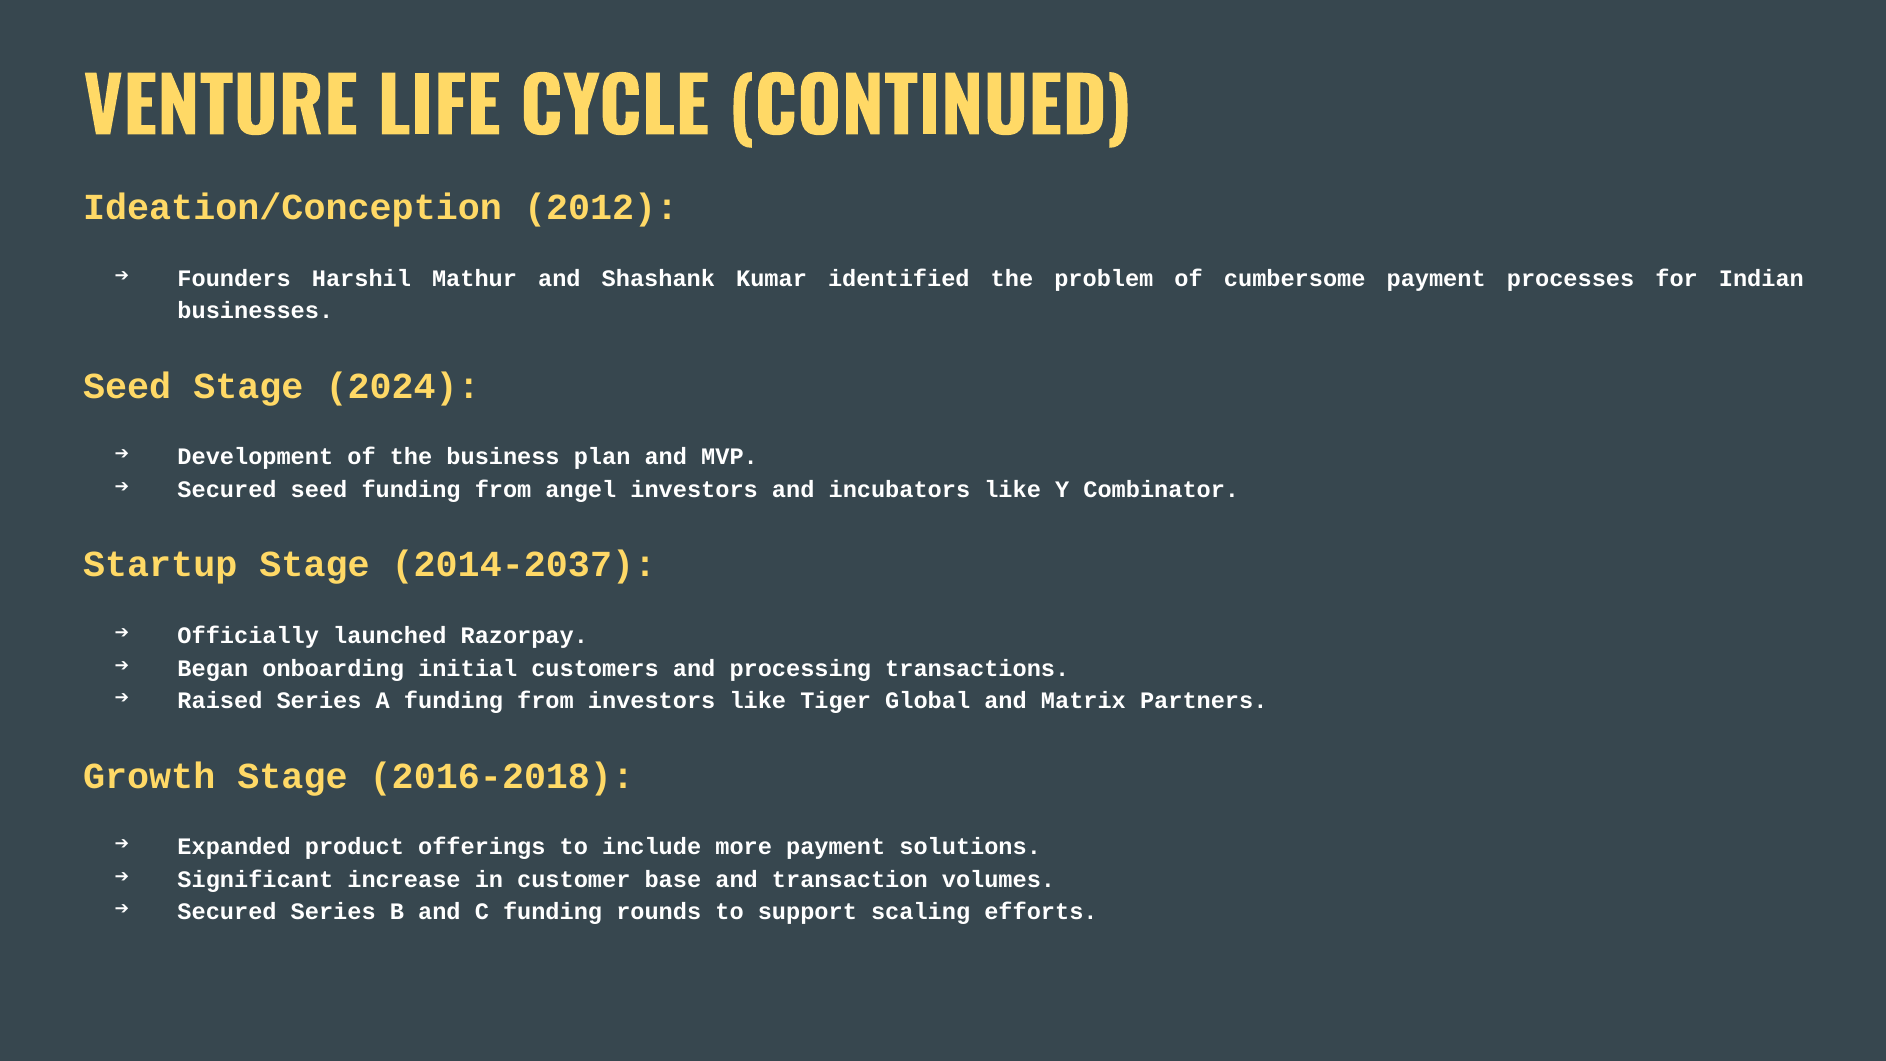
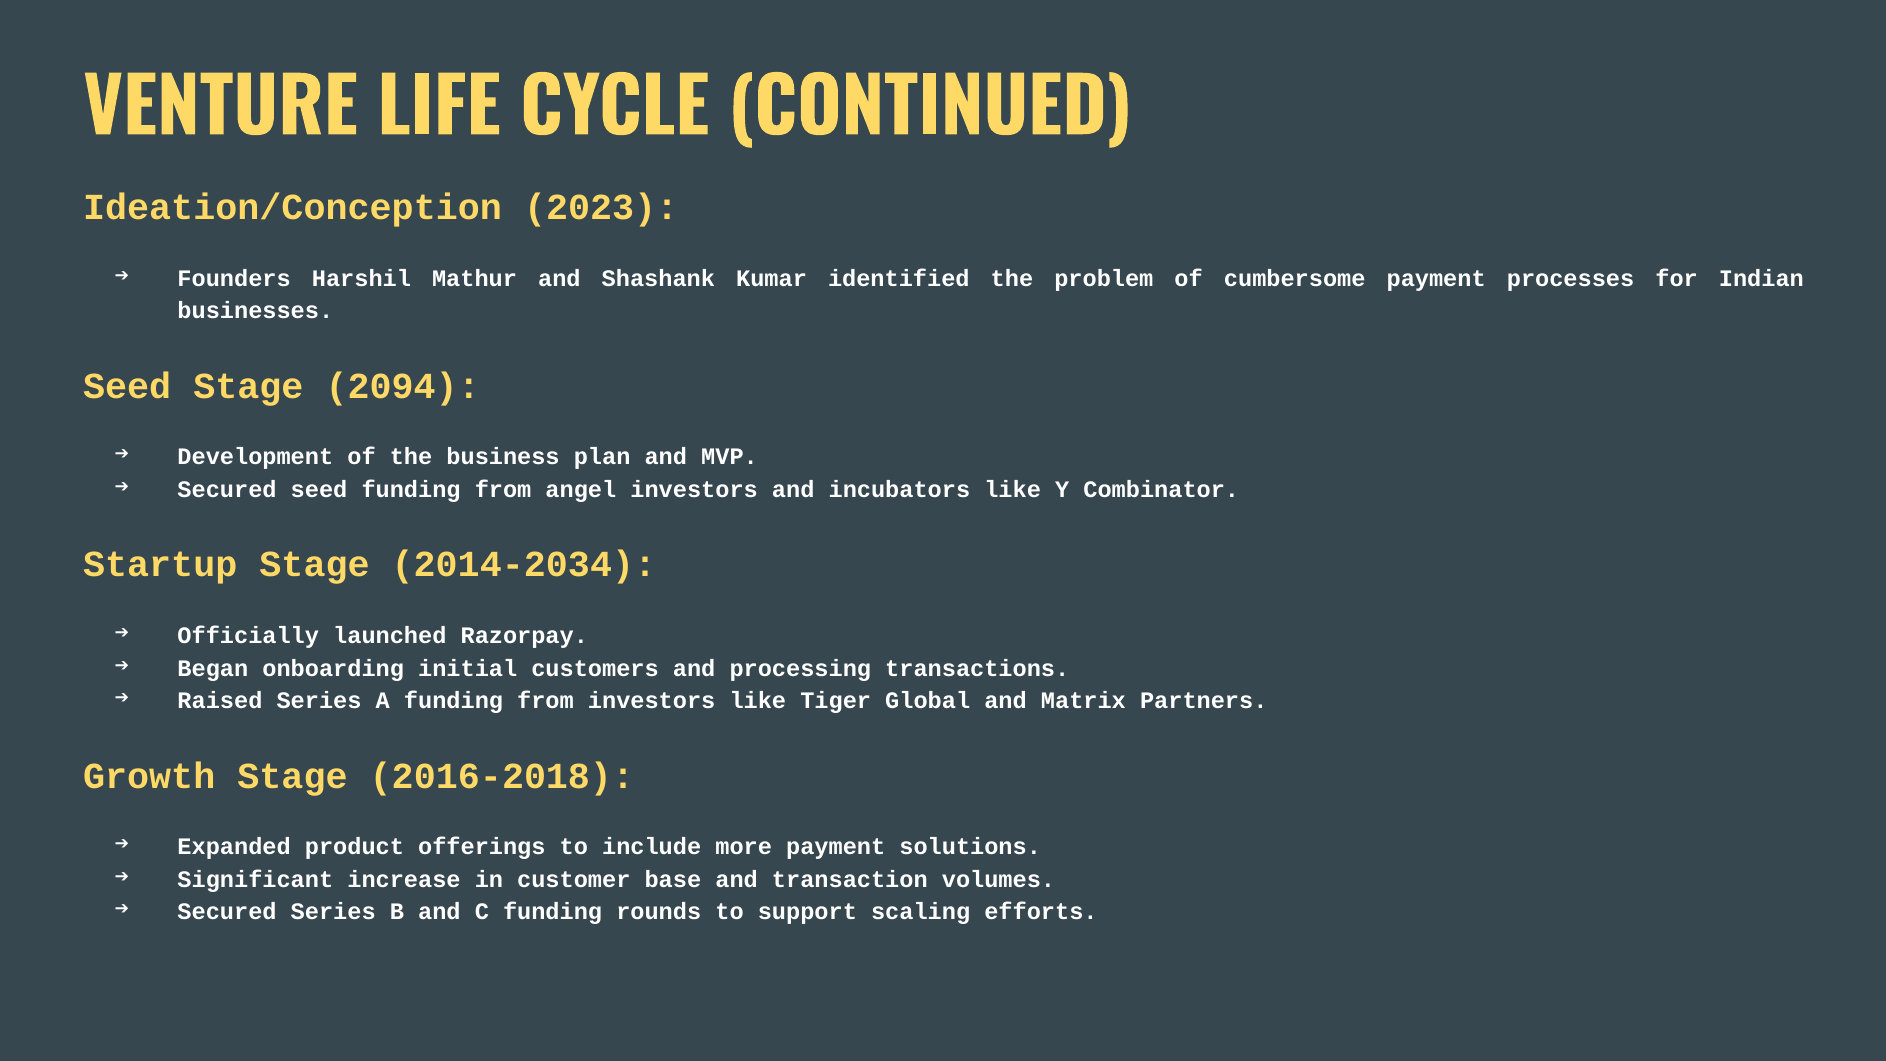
2012: 2012 -> 2023 (601, 208)
2024: 2024 -> 2094 (403, 386)
2014-2037: 2014-2037 -> 2014-2034 (524, 565)
